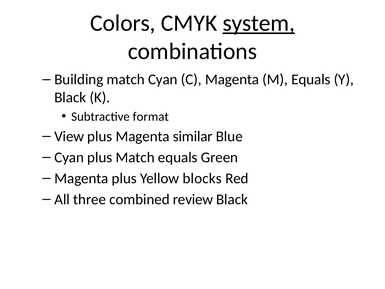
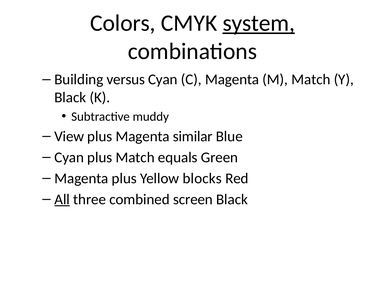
Building match: match -> versus (126, 79)
M Equals: Equals -> Match (311, 79)
format: format -> muddy (151, 116)
All underline: none -> present (62, 199)
review: review -> screen (193, 199)
